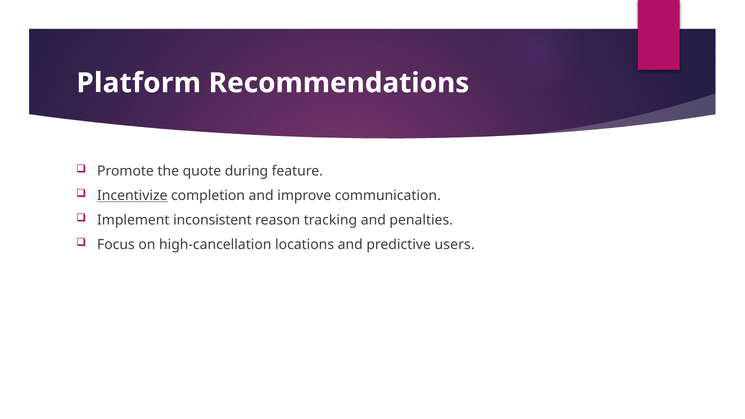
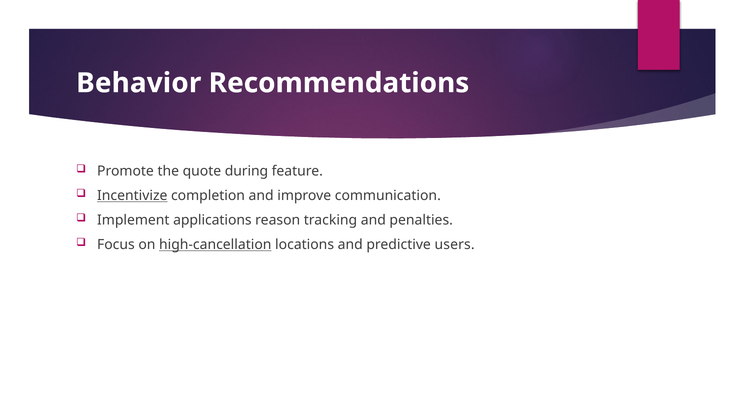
Platform: Platform -> Behavior (139, 83)
inconsistent: inconsistent -> applications (212, 220)
high-cancellation underline: none -> present (215, 245)
